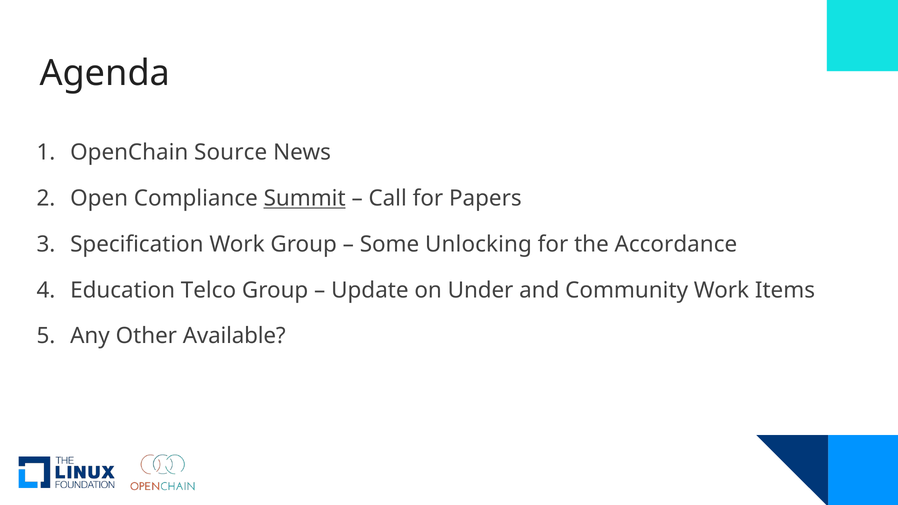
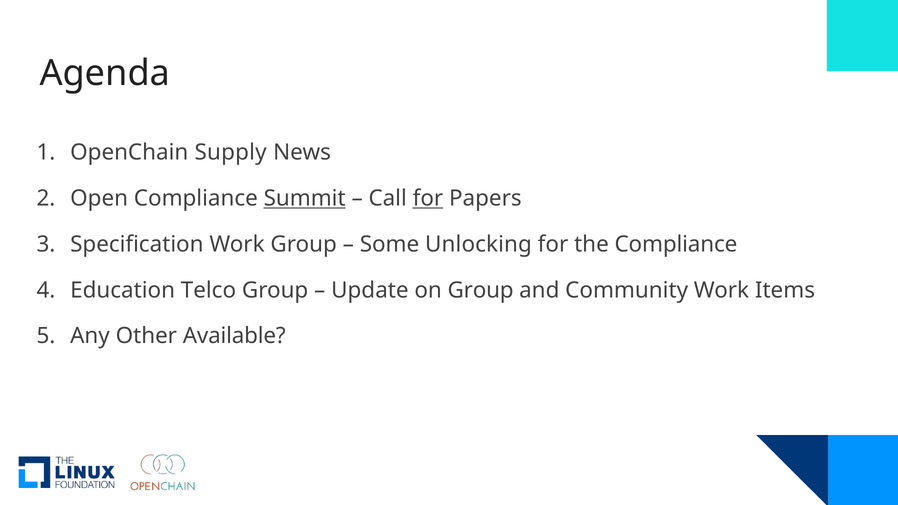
Source: Source -> Supply (231, 152)
for underline: none -> present (428, 198)
the Accordance: Accordance -> Compliance (676, 244)
on Under: Under -> Group (481, 290)
